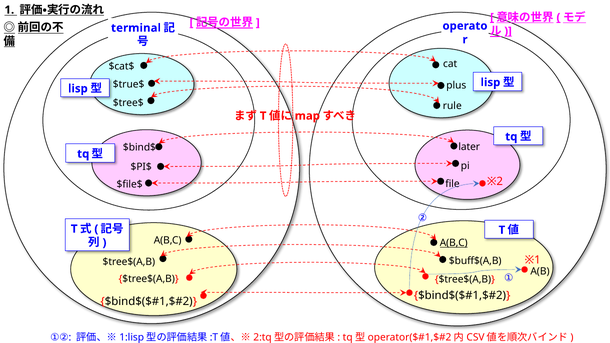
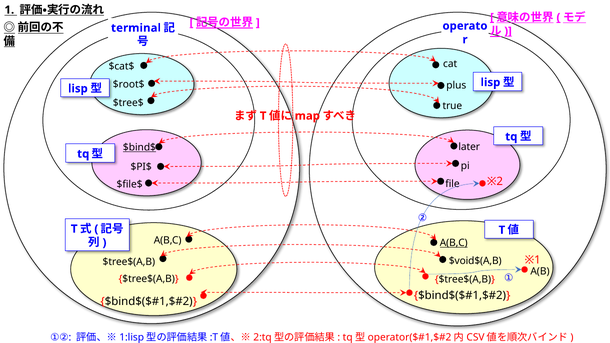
$true$: $true$ -> $root$ (129, 85)
rule: rule -> true (452, 106)
$bind$ underline: none -> present (139, 147)
$buff$(A,B: $buff$(A,B -> $void$(A,B (475, 261)
